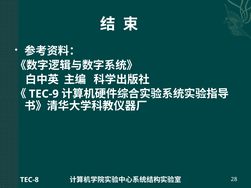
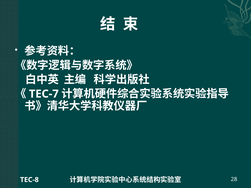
TEC-9: TEC-9 -> TEC-7 (44, 94)
